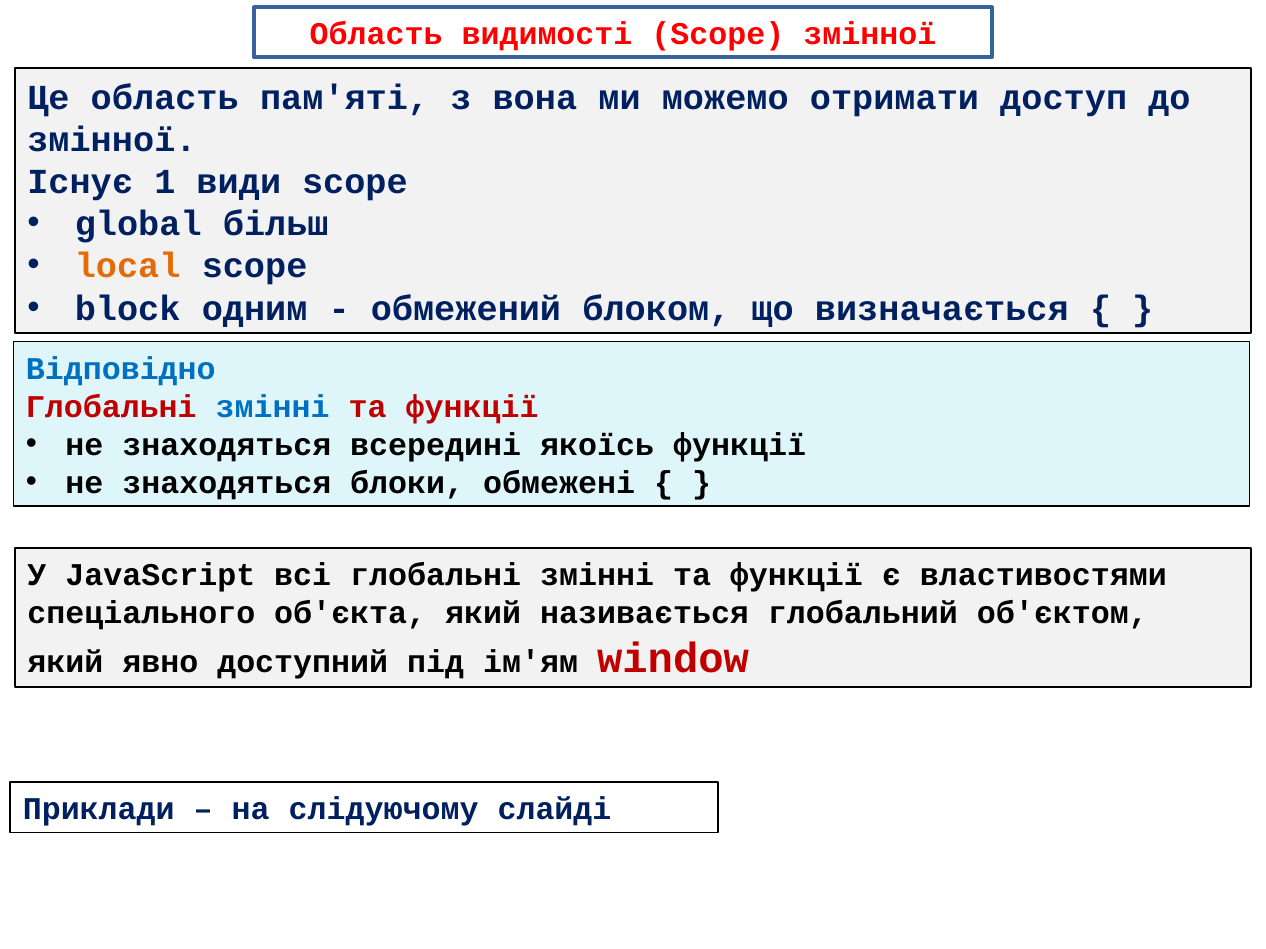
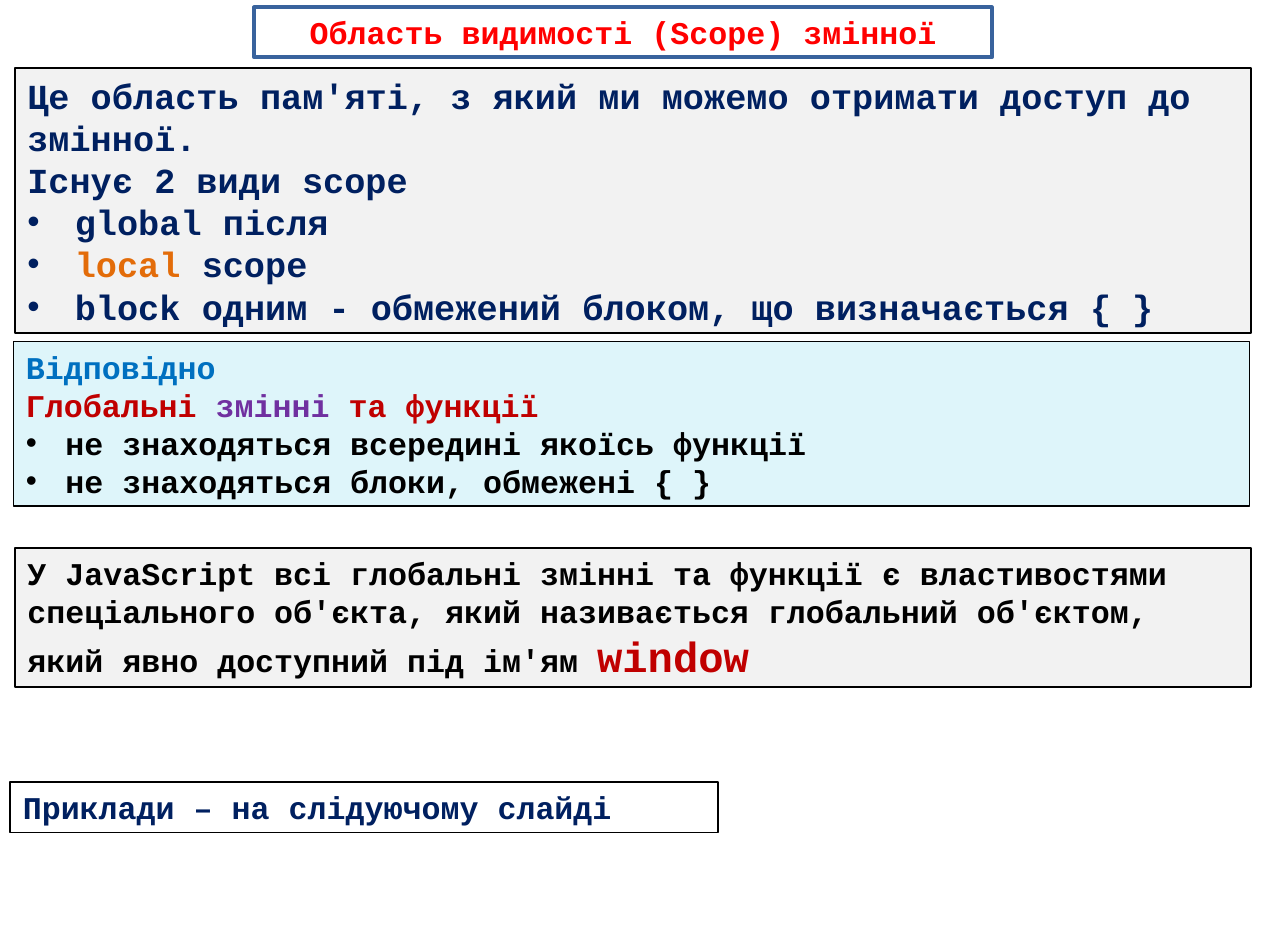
з вона: вона -> який (535, 98)
1: 1 -> 2 (165, 182)
більш: більш -> після (276, 224)
змінні colour: blue -> purple (273, 407)
